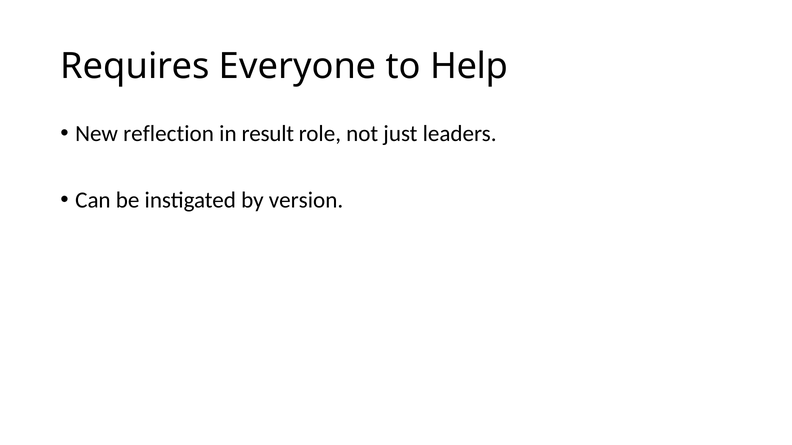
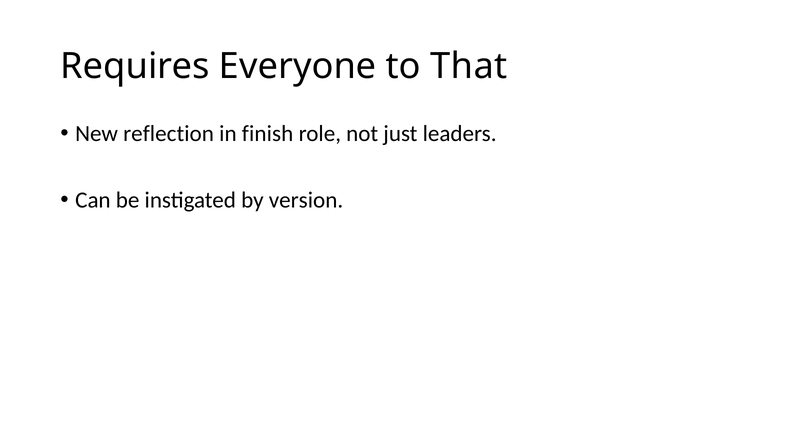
Help: Help -> That (469, 67)
result: result -> finish (268, 134)
